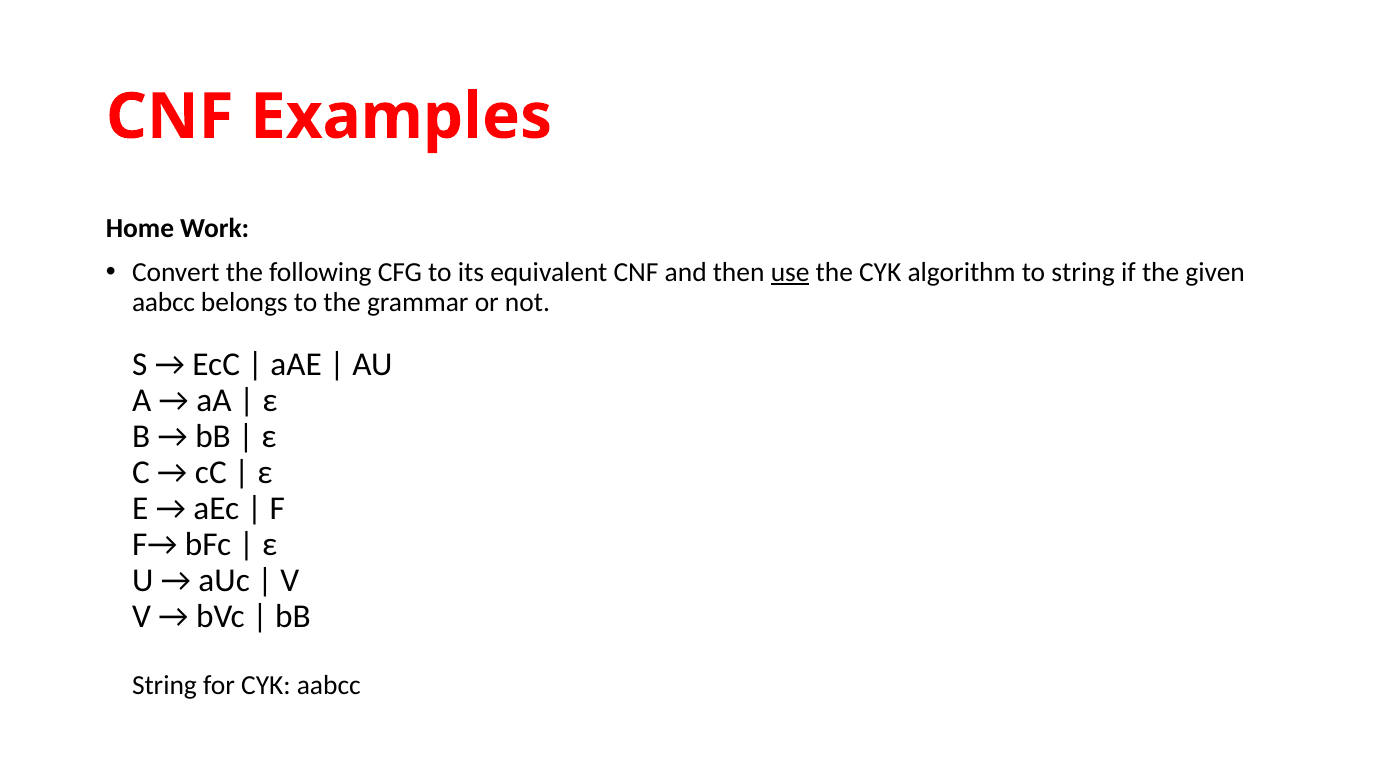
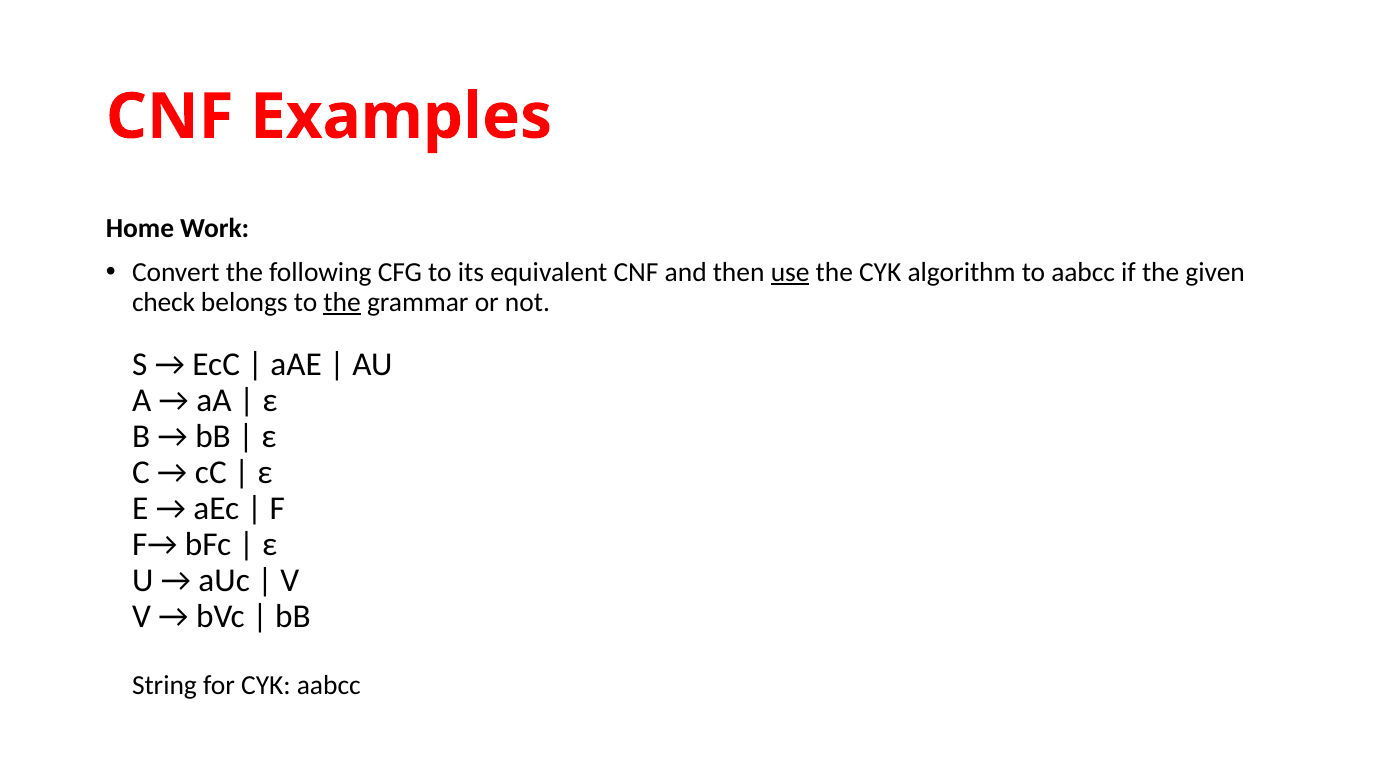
to string: string -> aabcc (1083, 272)
aabcc: aabcc -> check (164, 302)
the underline: none -> present (342, 302)
